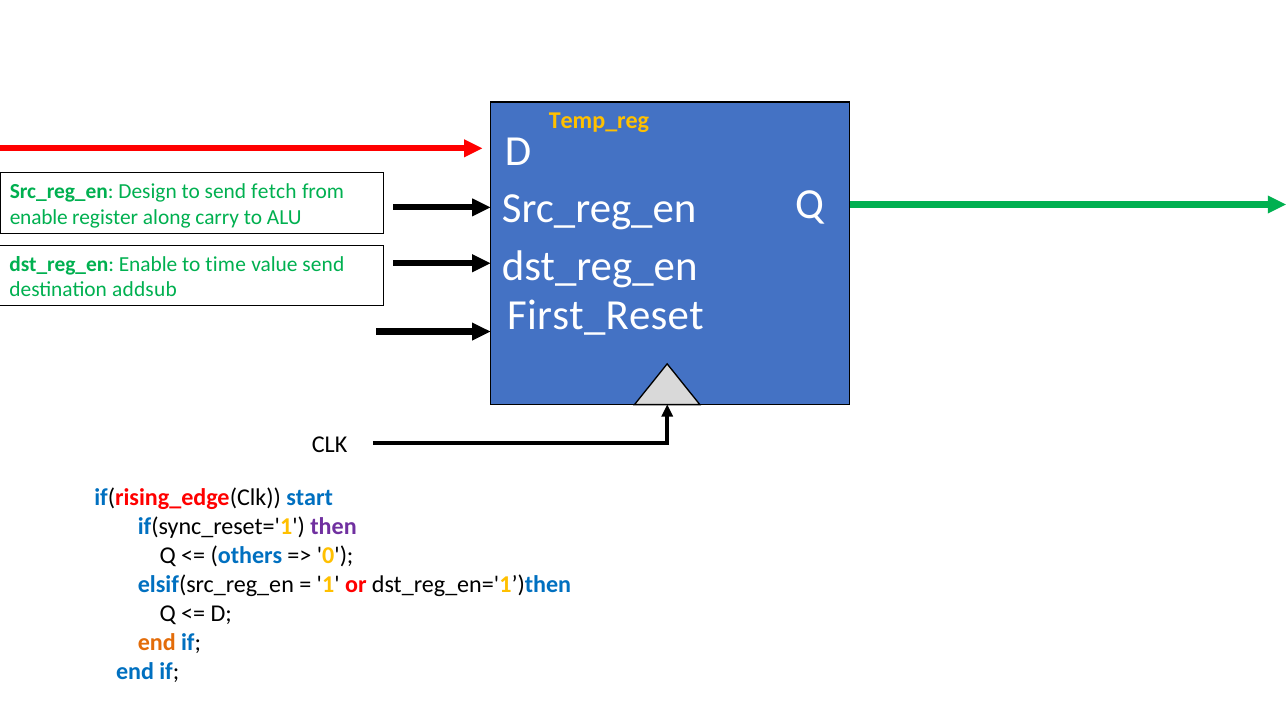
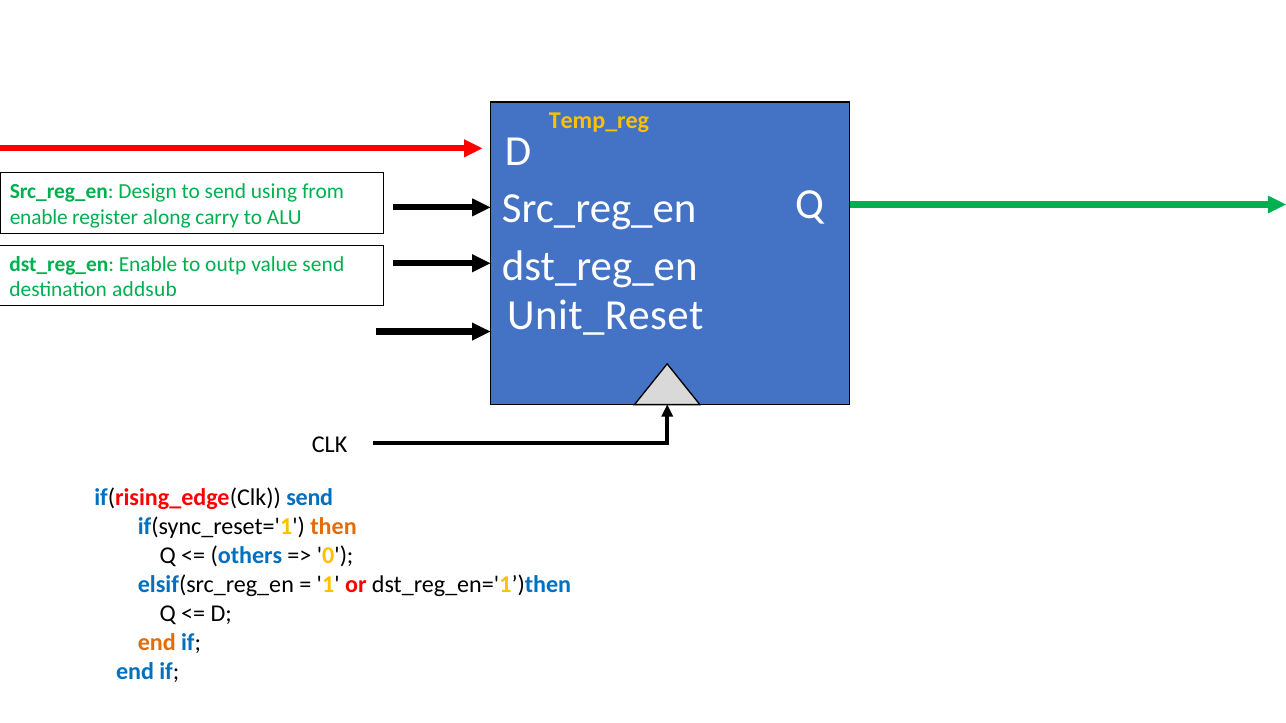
fetch: fetch -> using (274, 192)
time: time -> outp (226, 264)
First_Reset: First_Reset -> Unit_Reset (605, 315)
if(rising_edge(Clk start: start -> send (310, 498)
then colour: purple -> orange (334, 527)
